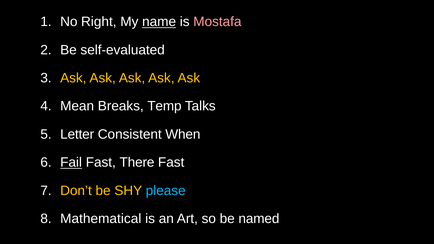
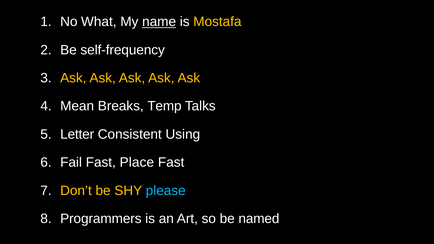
Right: Right -> What (99, 22)
Mostafa colour: pink -> yellow (217, 22)
self-evaluated: self-evaluated -> self-frequency (123, 50)
When: When -> Using (183, 134)
Fail underline: present -> none (71, 162)
There: There -> Place (137, 162)
Mathematical: Mathematical -> Programmers (101, 219)
